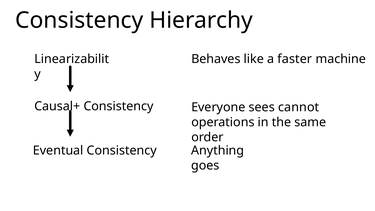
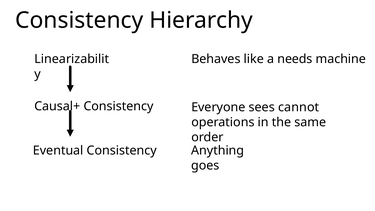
faster: faster -> needs (295, 59)
